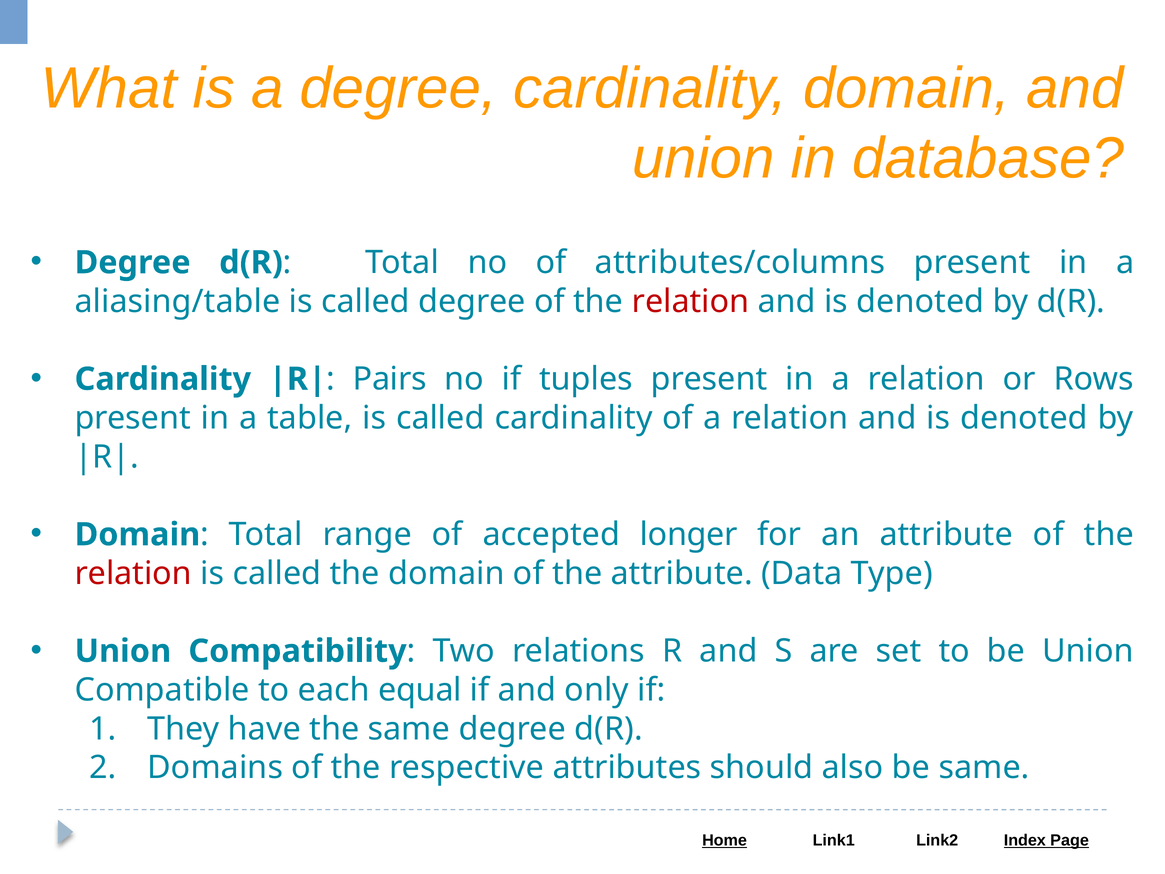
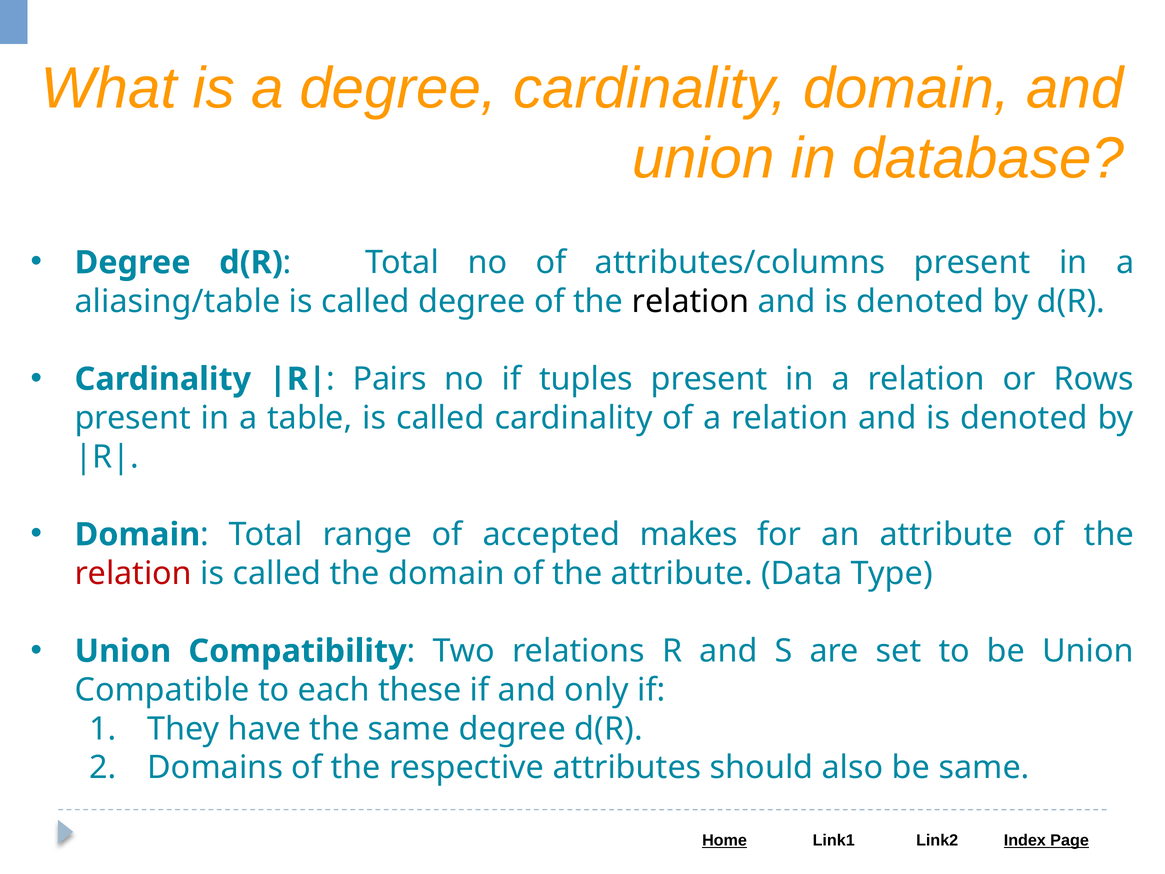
relation colour: red -> black (690, 301)
longer: longer -> makes (689, 534)
equal: equal -> these (420, 690)
